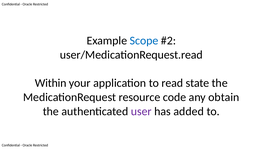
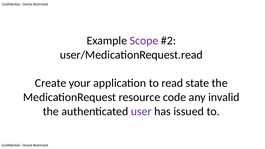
Scope colour: blue -> purple (144, 41)
Within: Within -> Create (51, 83)
obtain: obtain -> invalid (224, 97)
added: added -> issued (189, 111)
